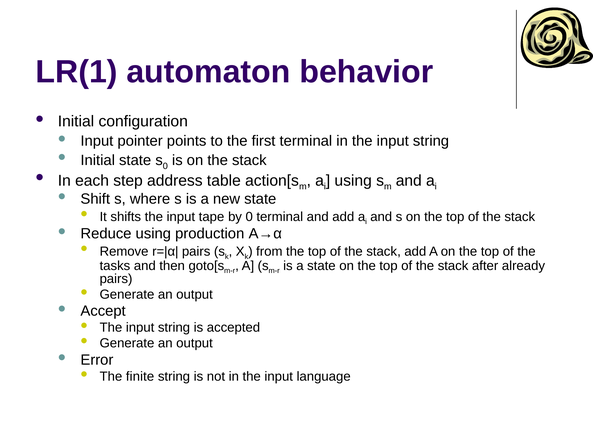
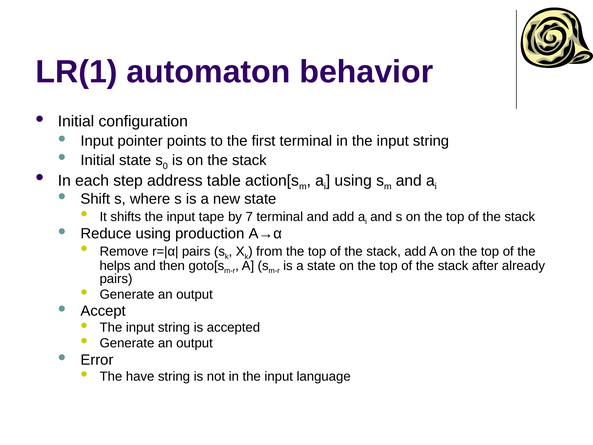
by 0: 0 -> 7 (249, 217)
tasks: tasks -> helps (115, 266)
finite: finite -> have (140, 376)
